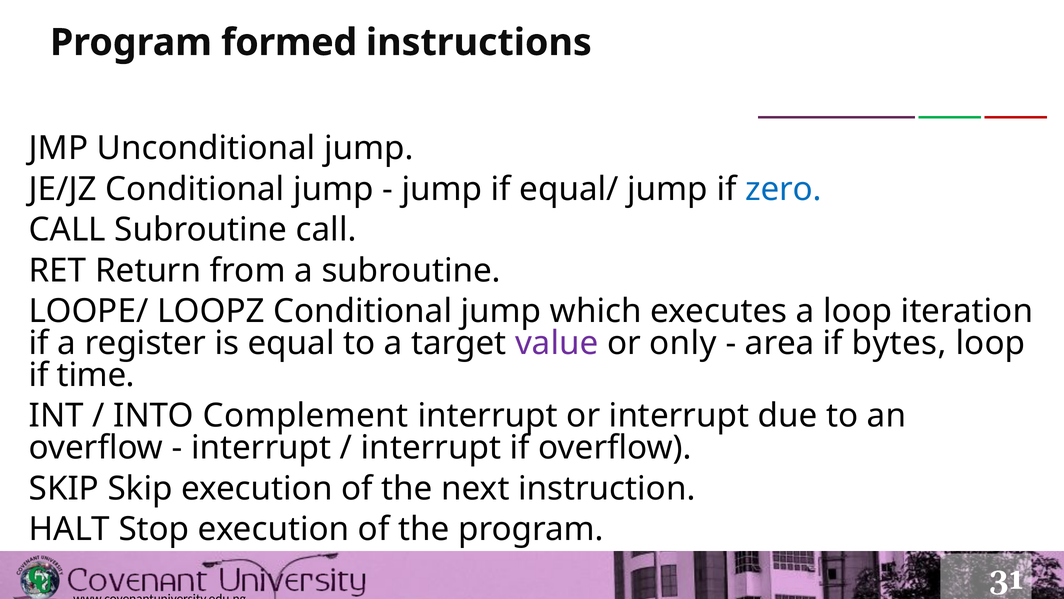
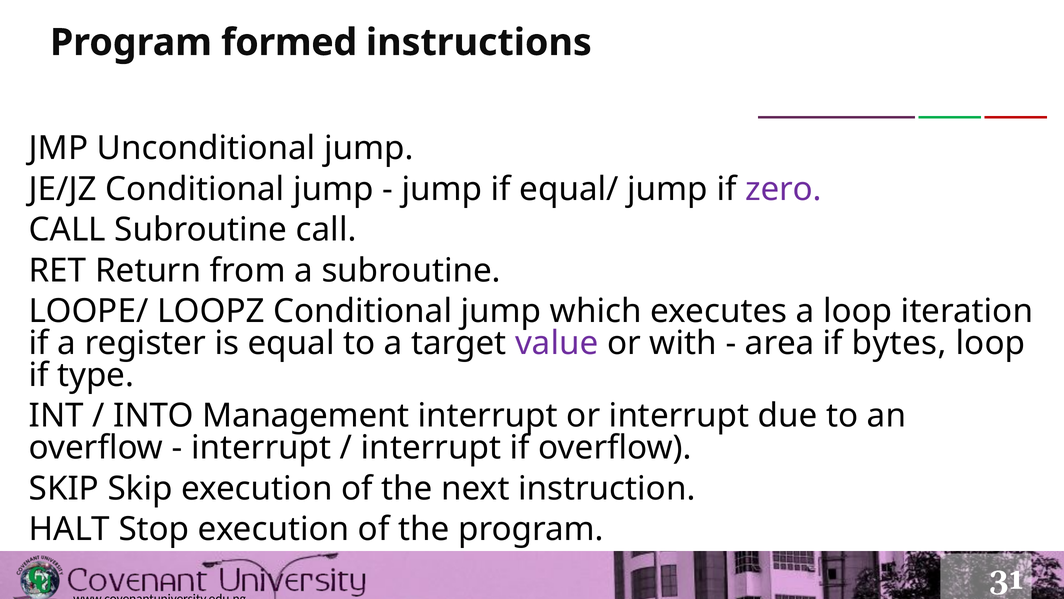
zero colour: blue -> purple (783, 189)
only: only -> with (683, 343)
time: time -> type (96, 375)
Complement: Complement -> Management (306, 416)
